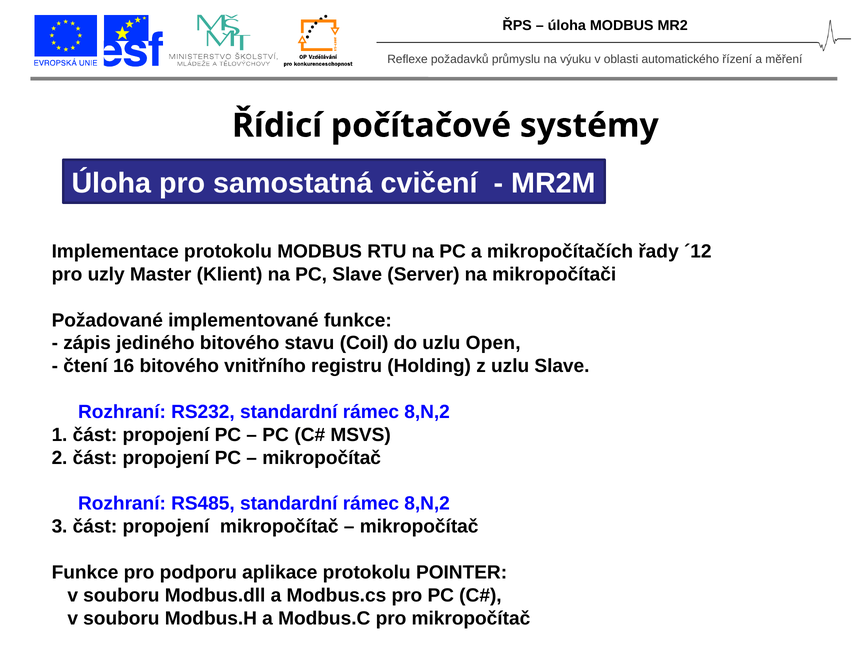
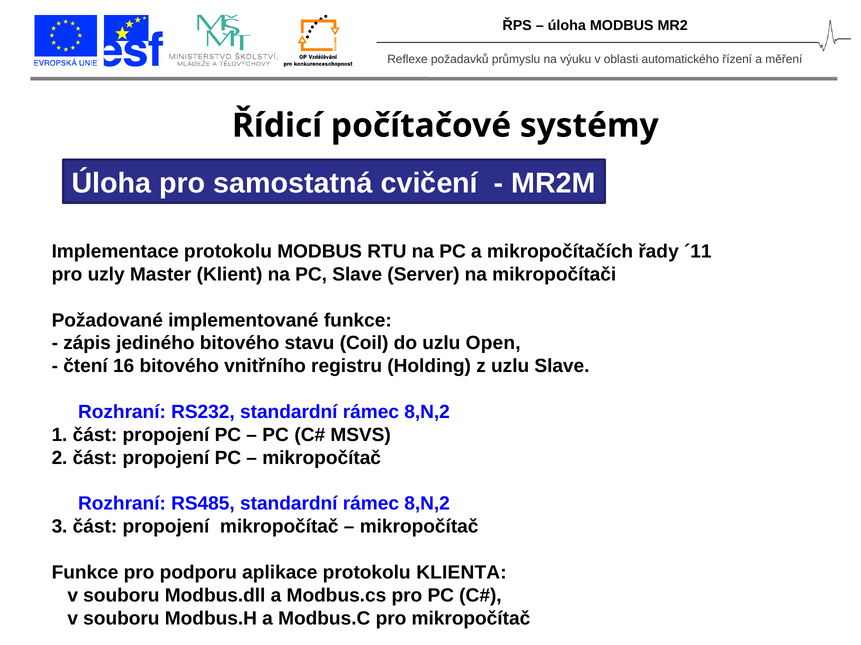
´12: ´12 -> ´11 (698, 252)
POINTER: POINTER -> KLIENTA (461, 573)
